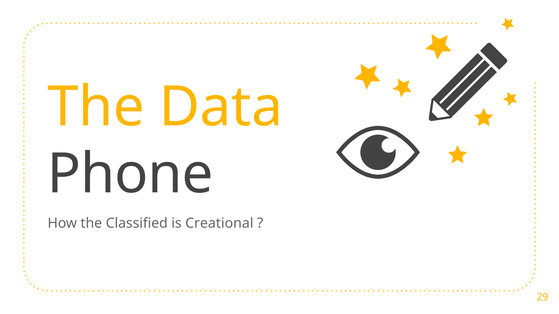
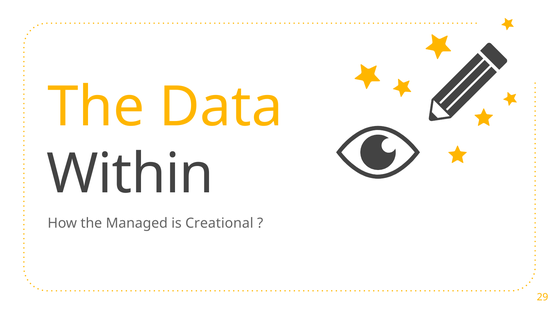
Phone: Phone -> Within (130, 174)
Classified: Classified -> Managed (137, 224)
